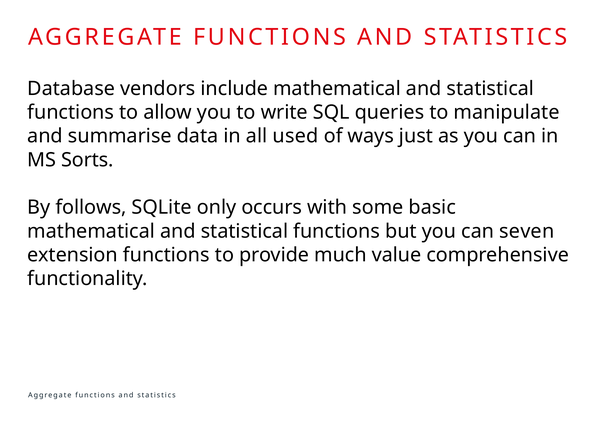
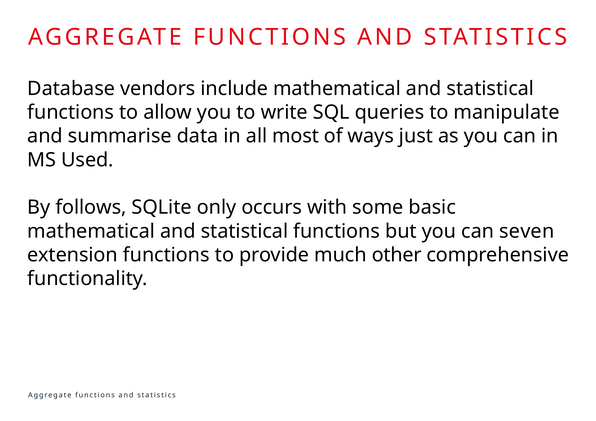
used: used -> most (296, 136)
Sorts: Sorts -> Used (87, 160)
value: value -> other (397, 255)
